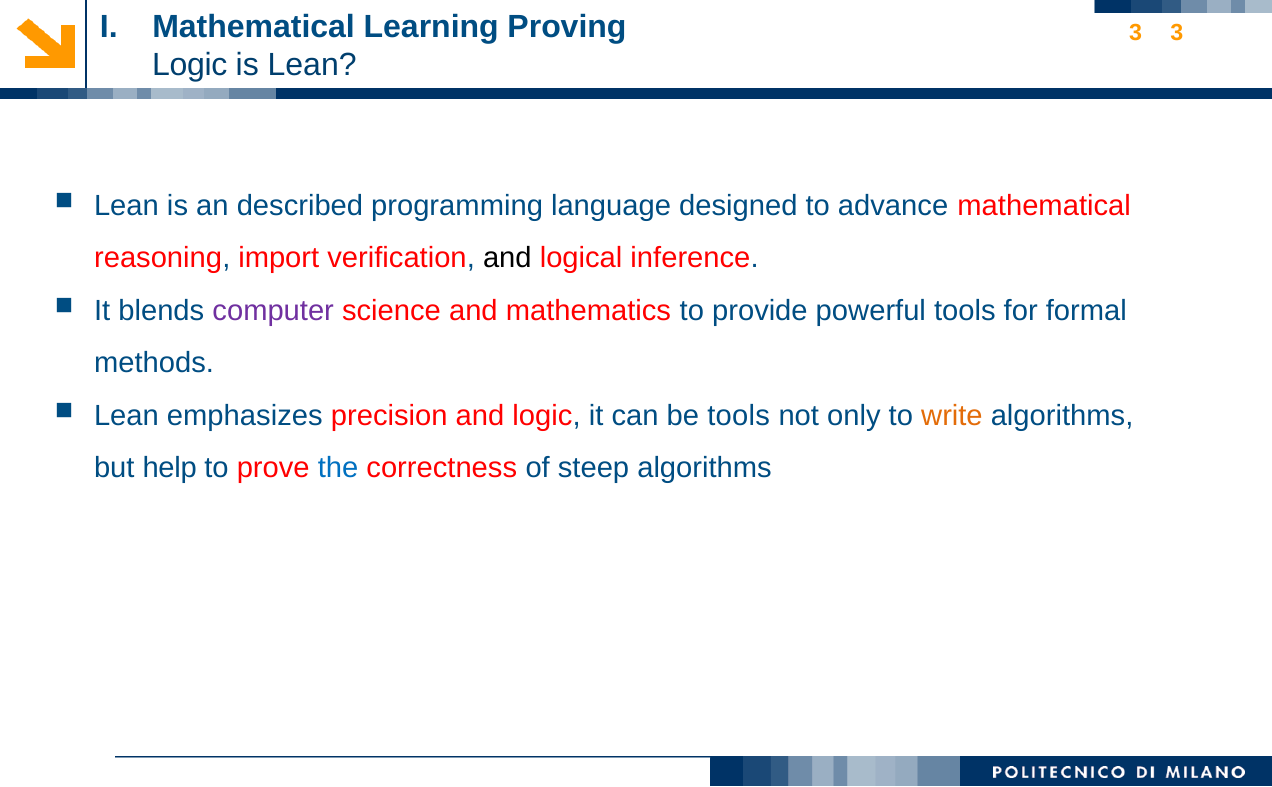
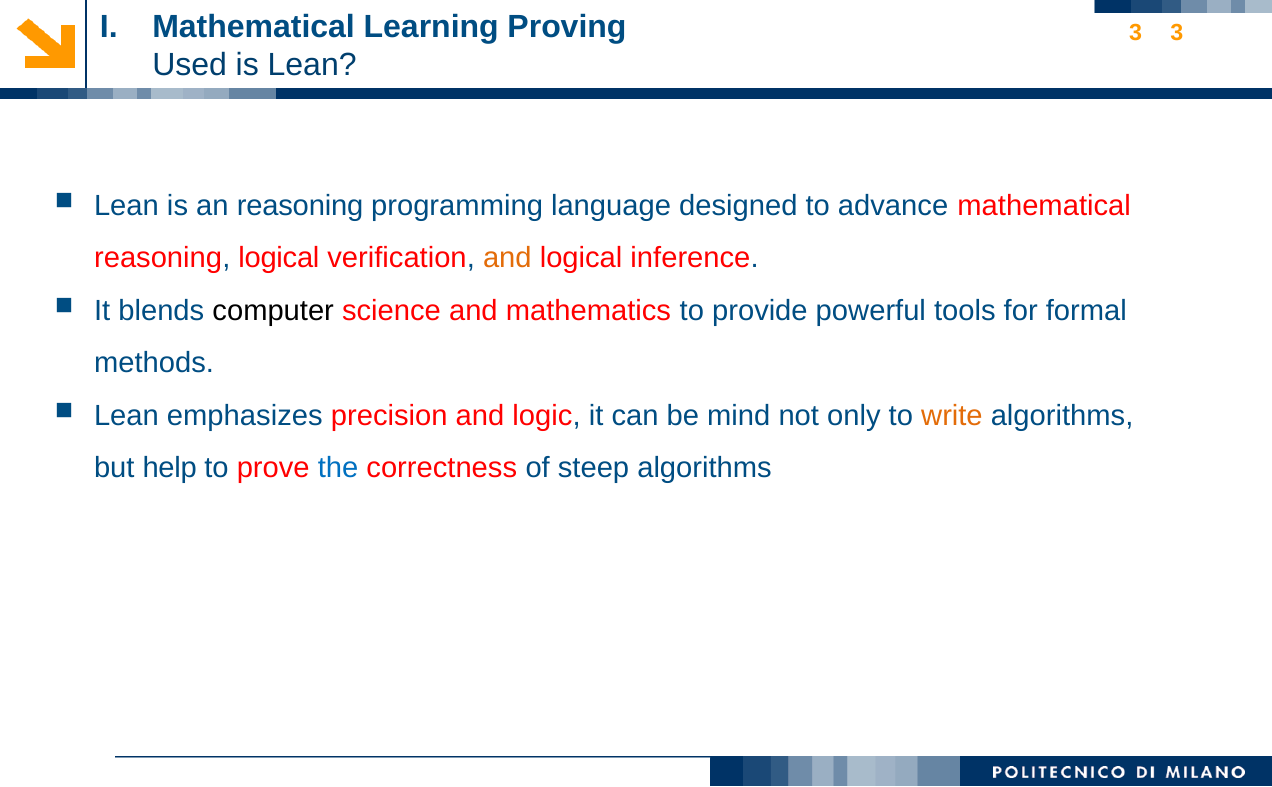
Logic: Logic -> Used (190, 65)
an described: described -> reasoning (300, 206)
reasoning import: import -> logical (279, 258)
and colour: black -> orange (507, 258)
computer colour: purple -> black (273, 311)
be tools: tools -> mind (739, 416)
